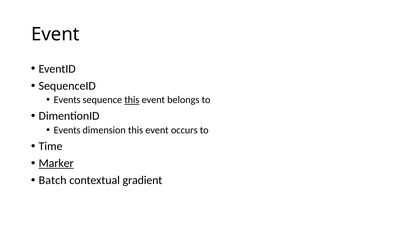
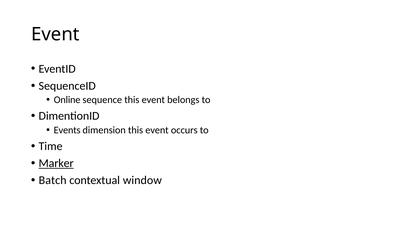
Events: Events -> Online (67, 100)
this underline: present -> none (132, 100)
gradient: gradient -> window (142, 180)
